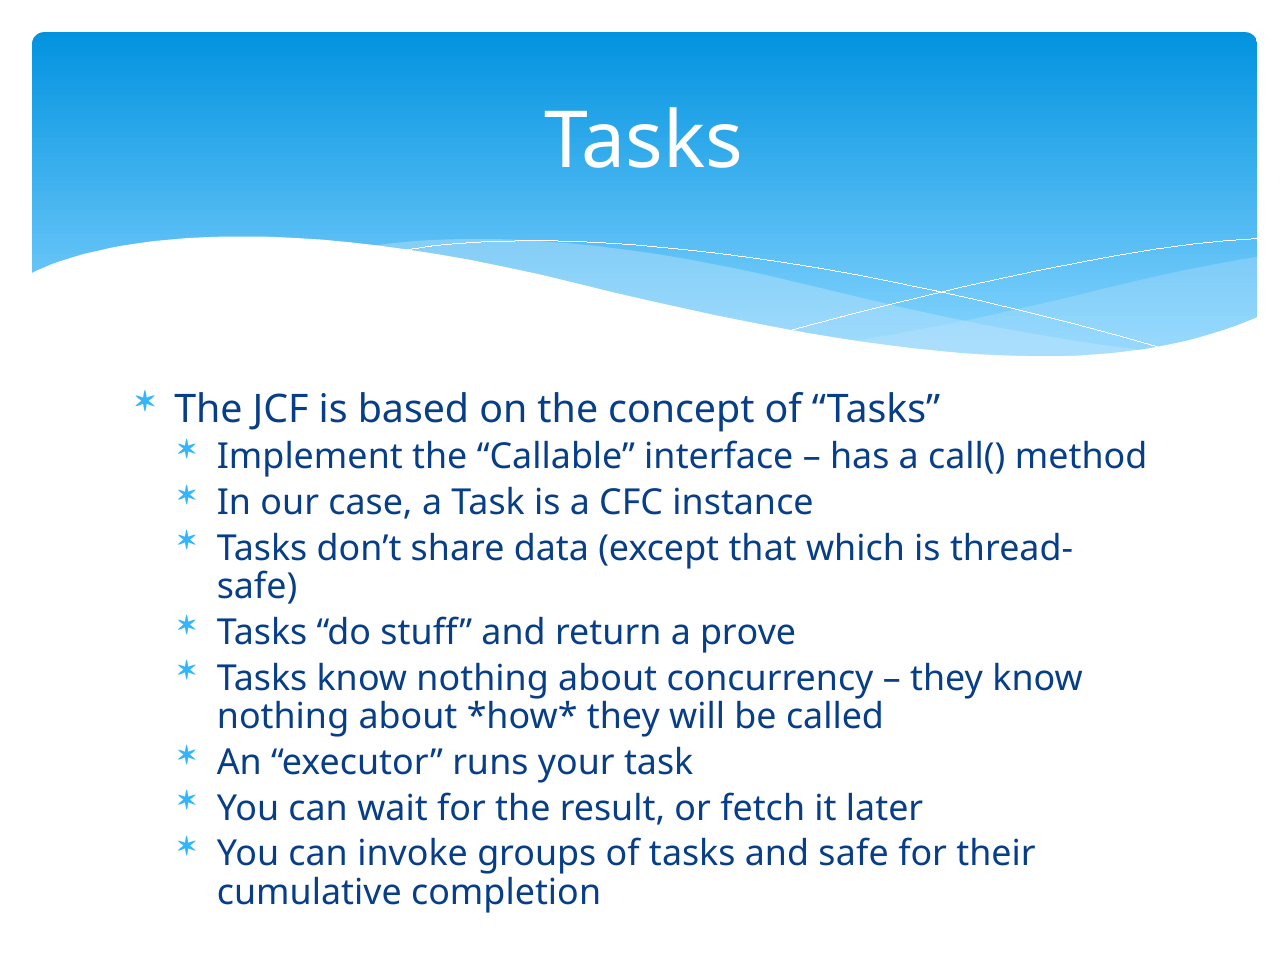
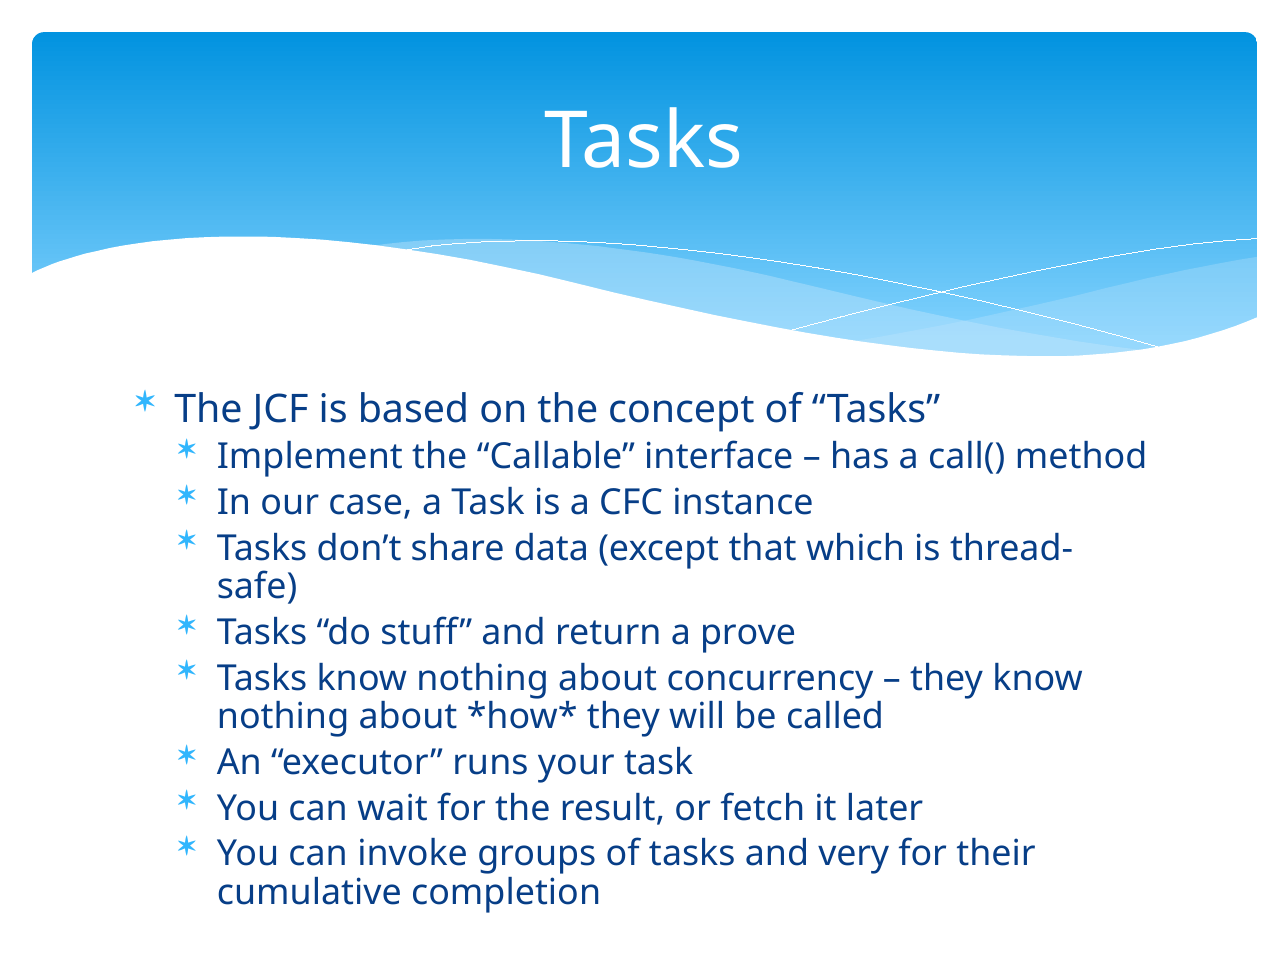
and safe: safe -> very (854, 854)
